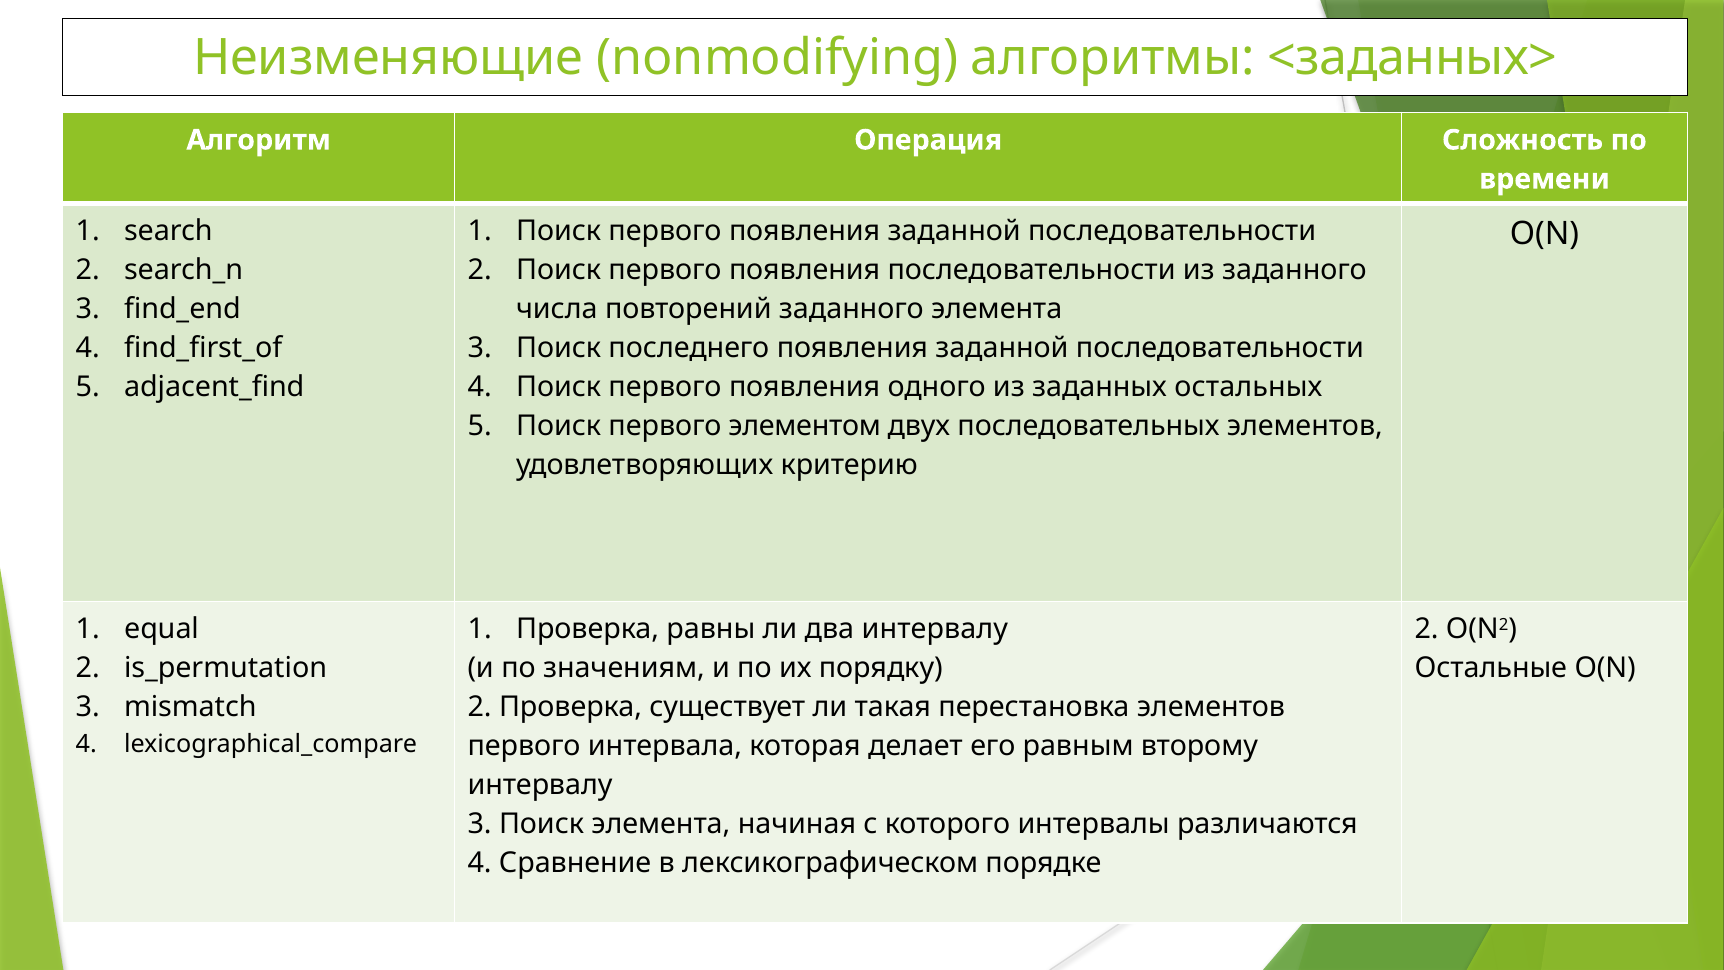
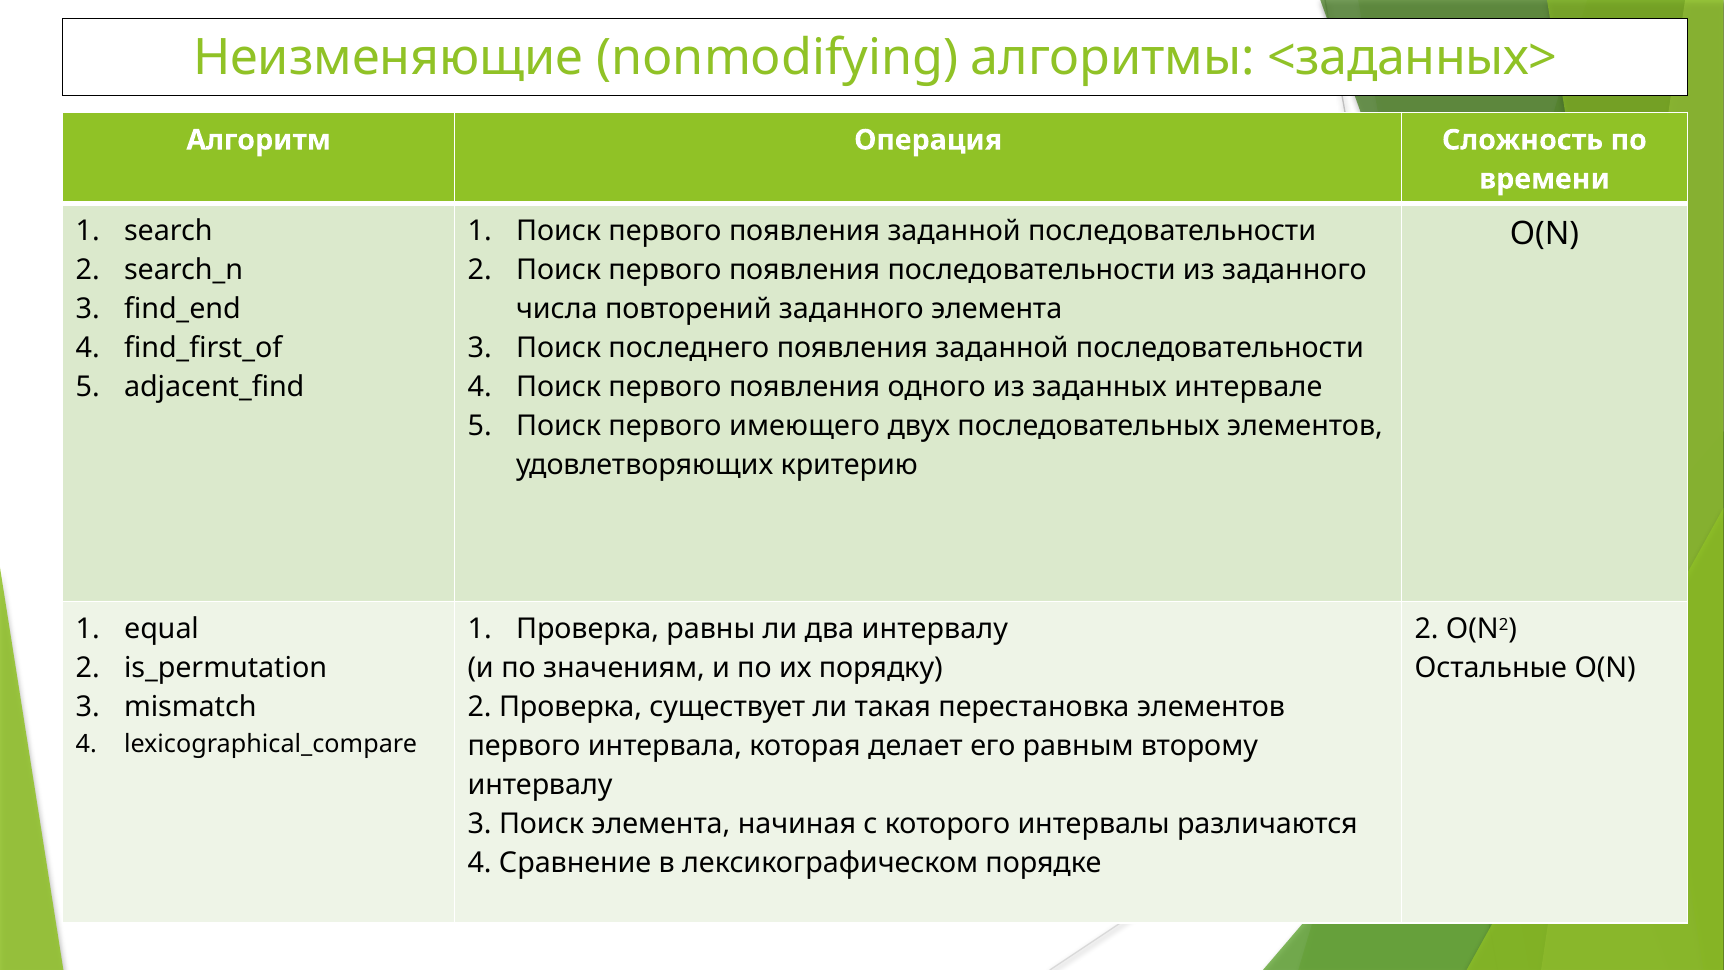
остальных: остальных -> интервале (1248, 387)
элементом: элементом -> имеющего (805, 426)
